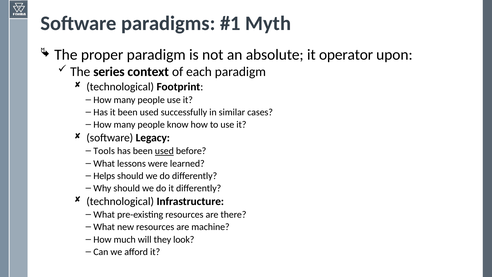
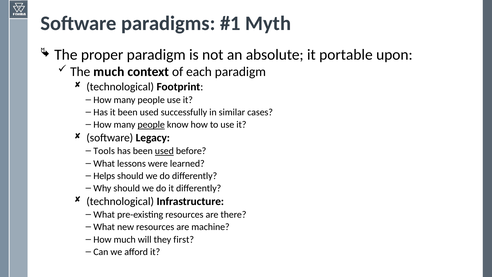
operator: operator -> portable (346, 55)
The series: series -> much (109, 72)
people underline: none -> present (151, 125)
look: look -> first (184, 239)
